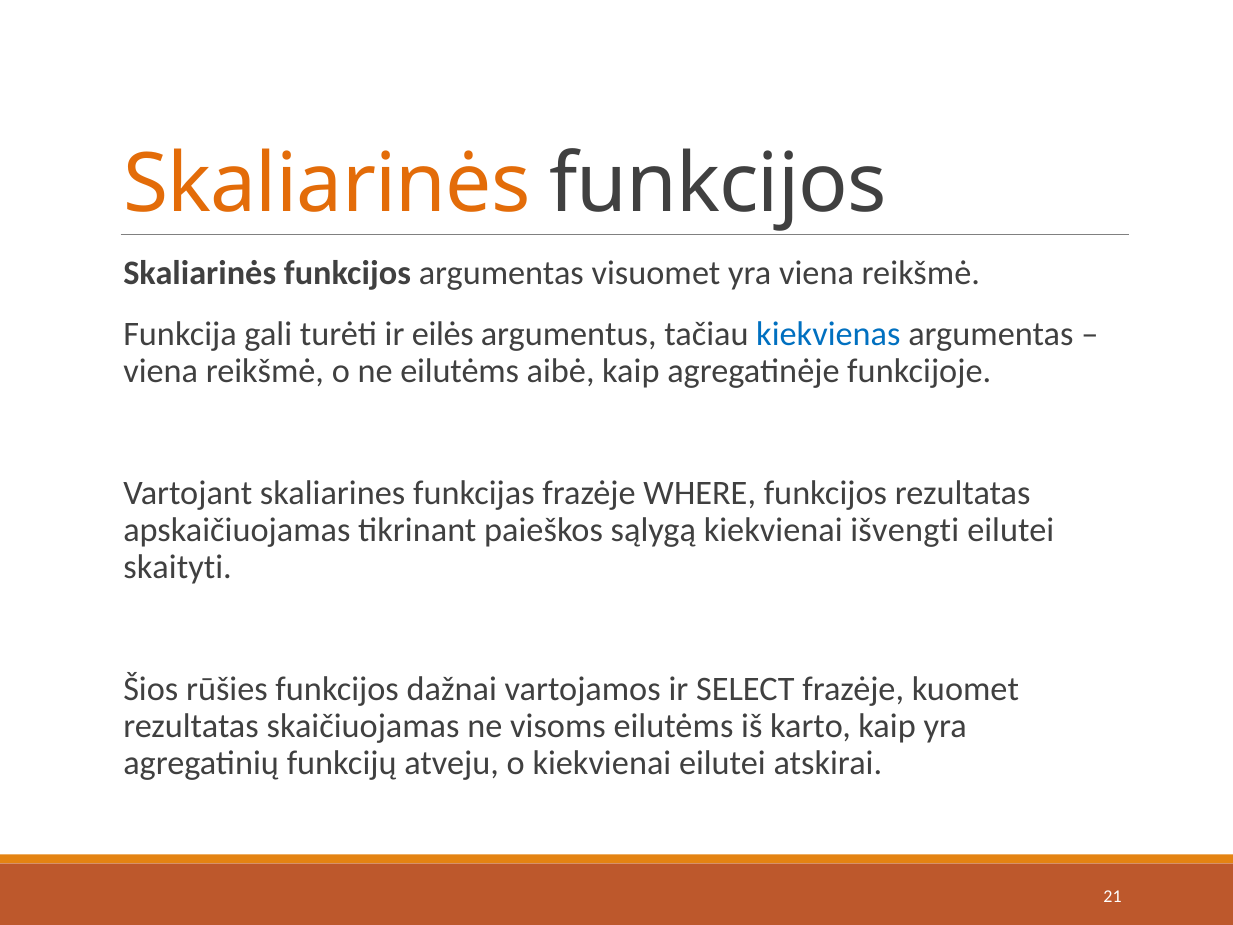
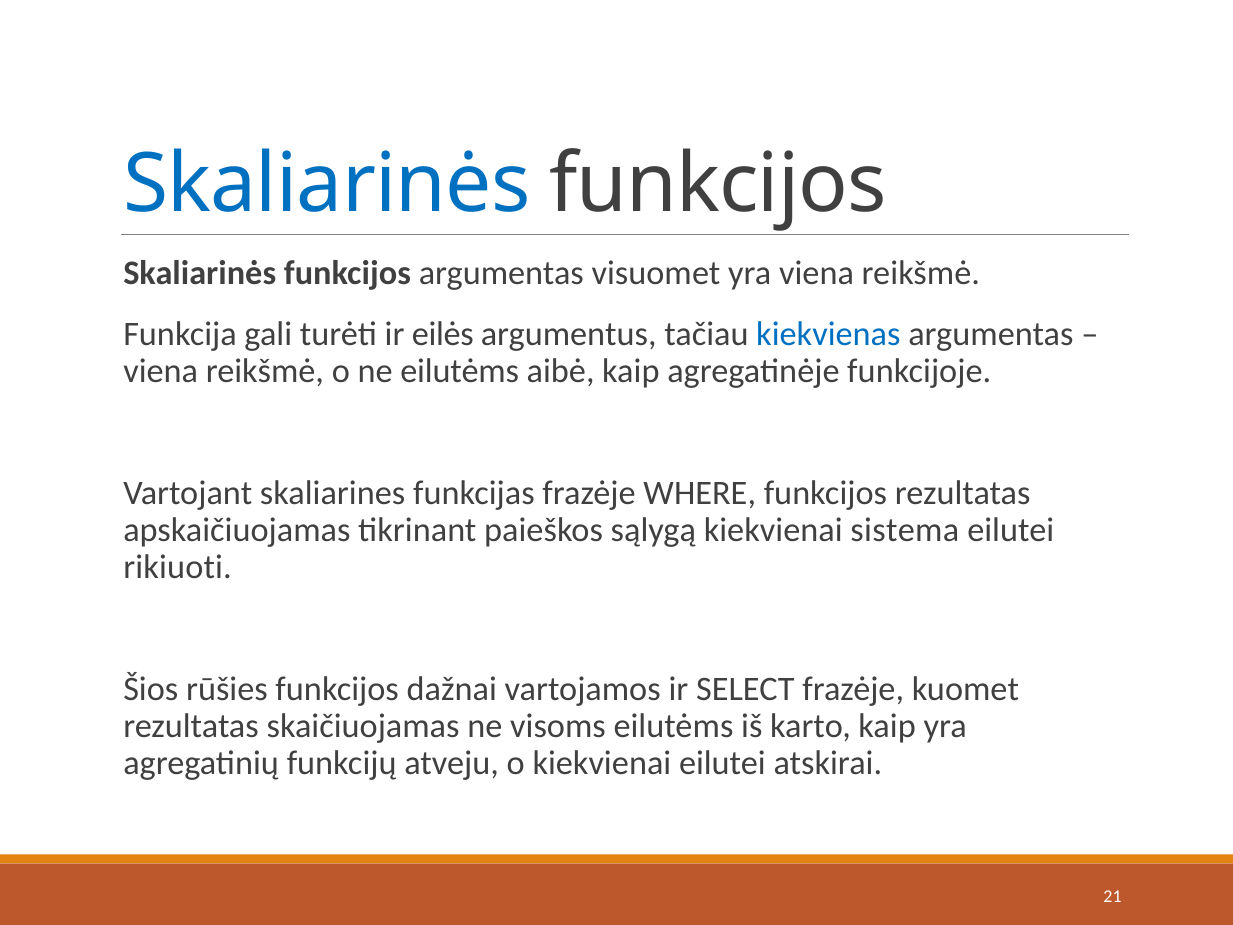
Skaliarinės colour: orange -> blue (327, 184)
išvengti: išvengti -> sistema (905, 530)
skaityti: skaityti -> rikiuoti (178, 567)
